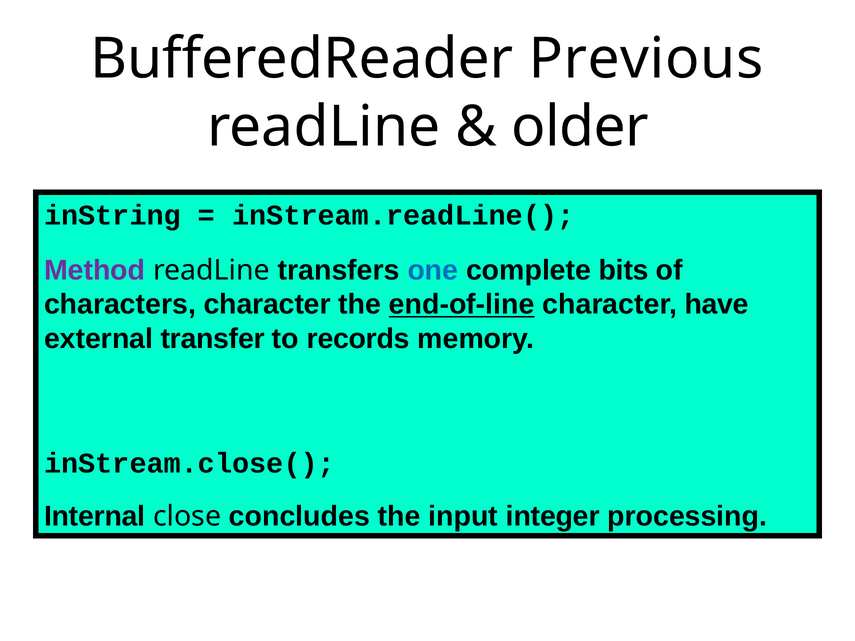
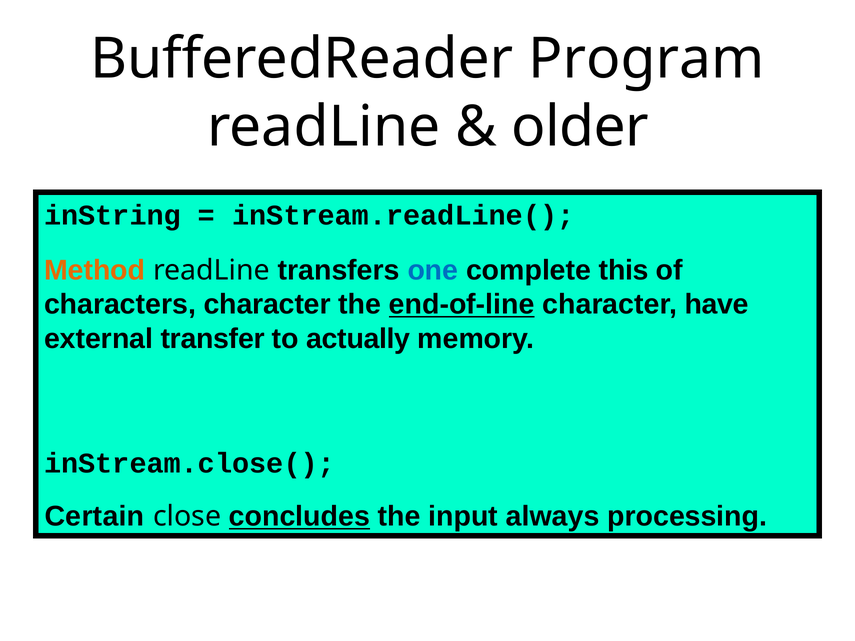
Previous: Previous -> Program (646, 59)
Method colour: purple -> orange (95, 270)
bits: bits -> this (624, 270)
records: records -> actually (358, 339)
Internal: Internal -> Certain (94, 517)
concludes underline: none -> present (299, 517)
integer: integer -> always (553, 517)
